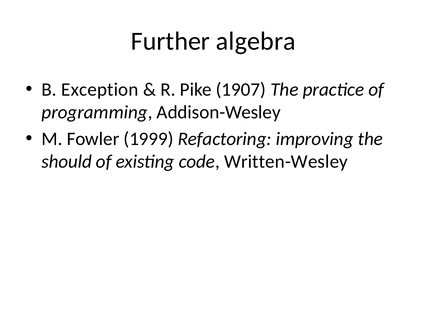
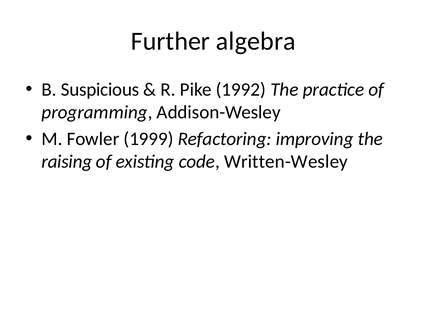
Exception: Exception -> Suspicious (100, 90)
1907: 1907 -> 1992 (241, 90)
should: should -> raising (67, 162)
